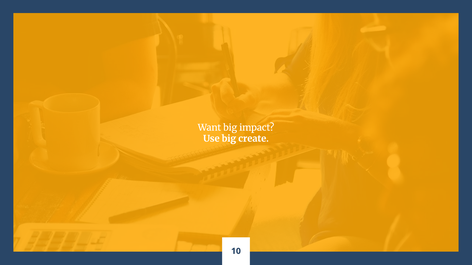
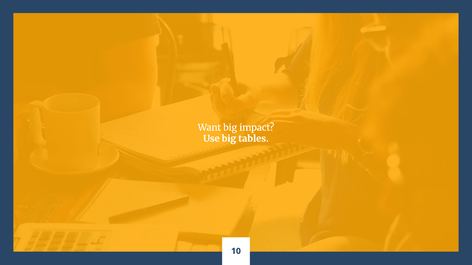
create: create -> tables (254, 139)
